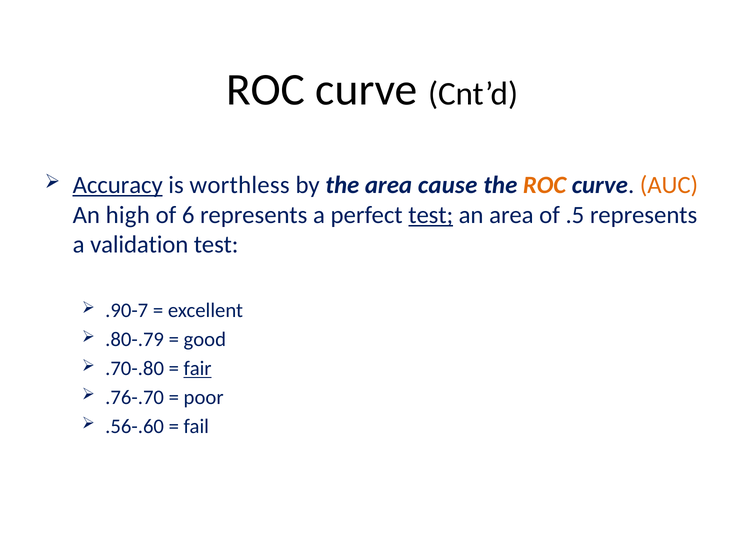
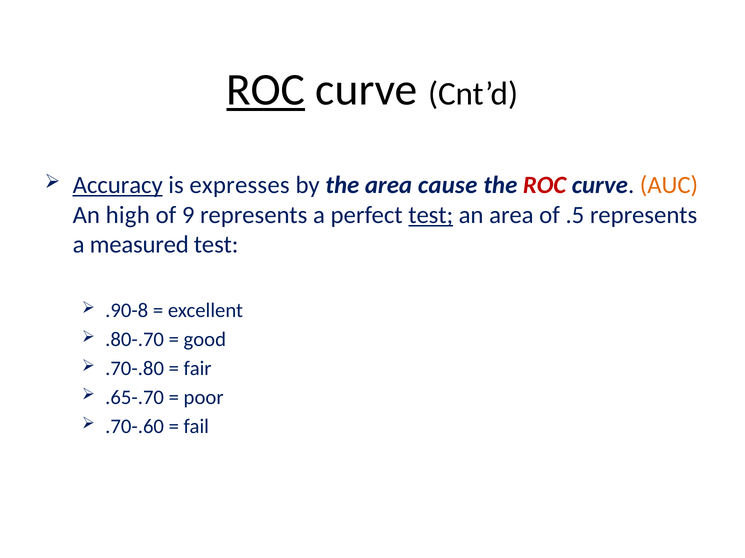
ROC underline: none -> present (266, 90)
worthless: worthless -> expresses (240, 186)
ROC colour: orange -> red (545, 186)
6: 6 -> 9 (188, 215)
validation: validation -> measured (139, 245)
.90-7: .90-7 -> .90-8 (127, 311)
.80-.79: .80-.79 -> .80-.70 (135, 340)
fair underline: present -> none (198, 369)
.76-.70: .76-.70 -> .65-.70 (135, 398)
.56-.60: .56-.60 -> .70-.60 (135, 427)
